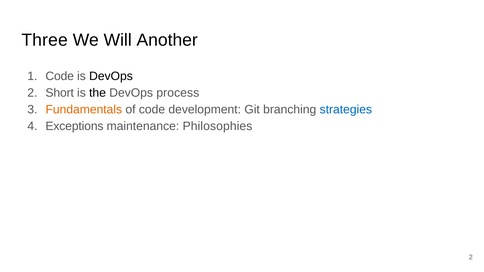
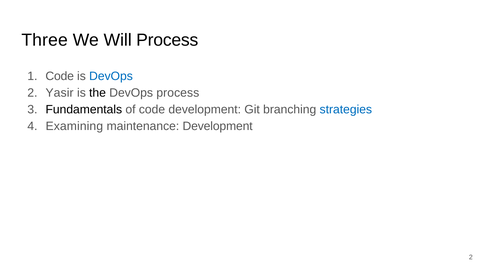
Will Another: Another -> Process (167, 40)
DevOps colour: black -> blue (111, 76)
Short: Short -> Yasir (60, 93)
Fundamentals colour: orange -> black (84, 109)
Exceptions: Exceptions -> Examining (74, 126)
maintenance Philosophies: Philosophies -> Development (218, 126)
